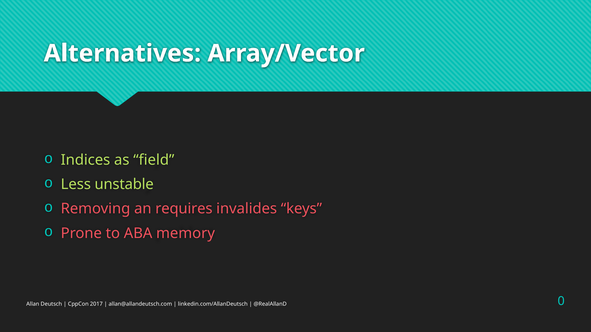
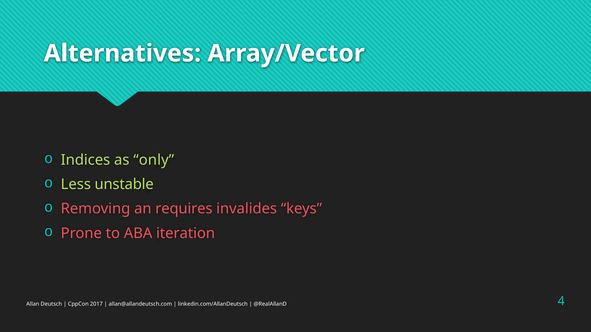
field: field -> only (154, 160)
memory: memory -> iteration (186, 233)
0: 0 -> 4 (561, 301)
